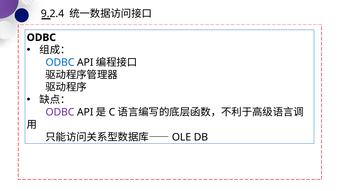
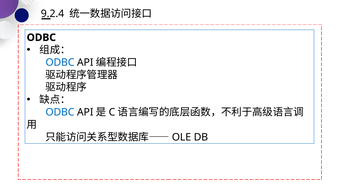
ODBC colour: purple -> blue (60, 112)
